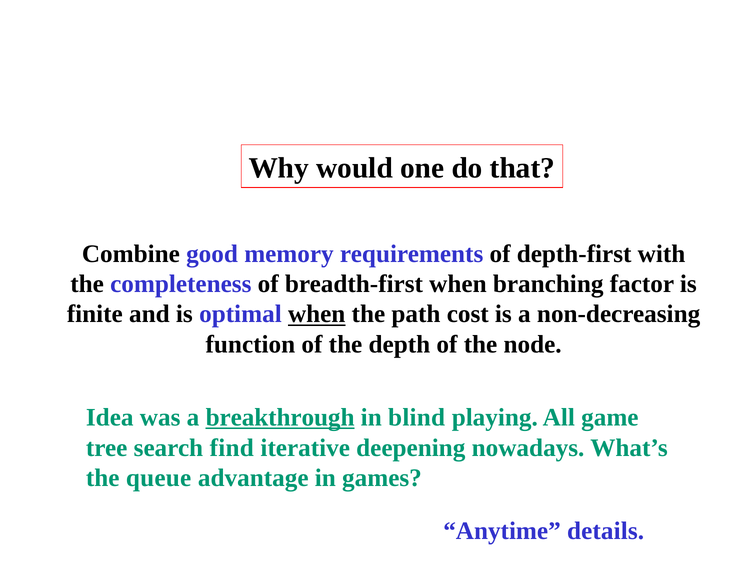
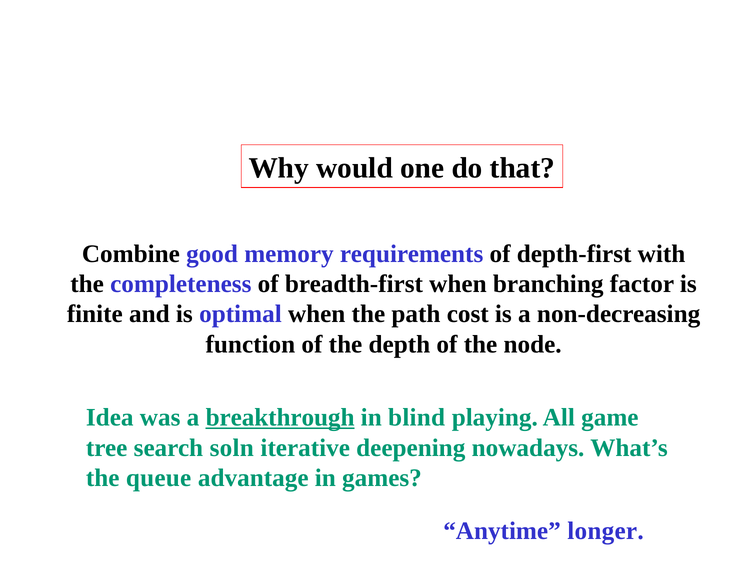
when underline: present -> none (317, 314)
find: find -> soln (232, 448)
details: details -> longer (606, 531)
